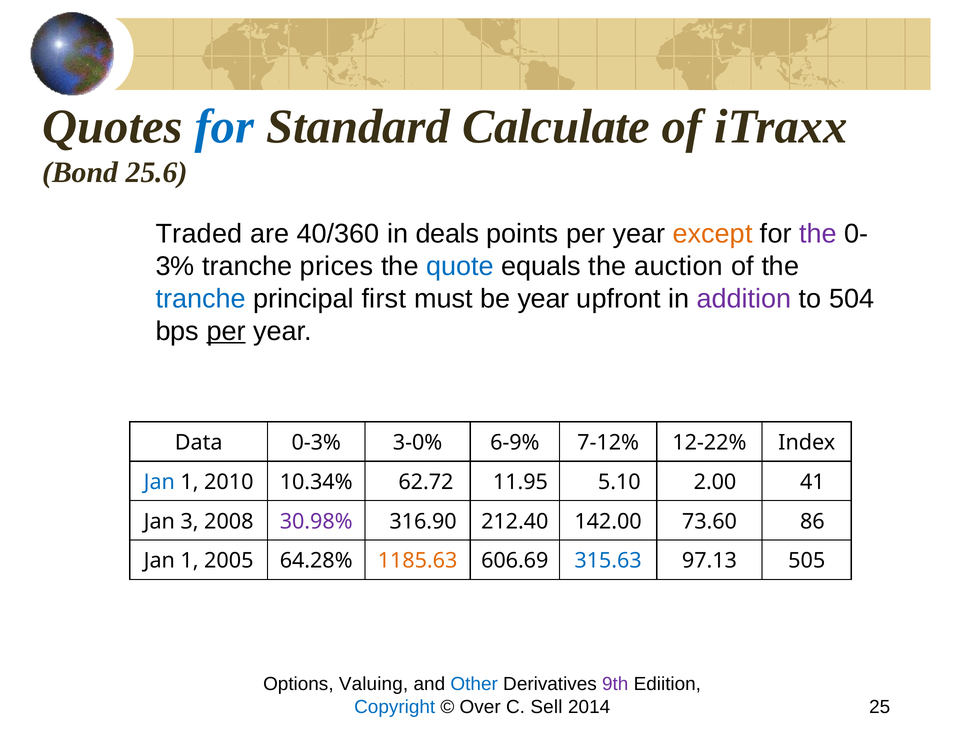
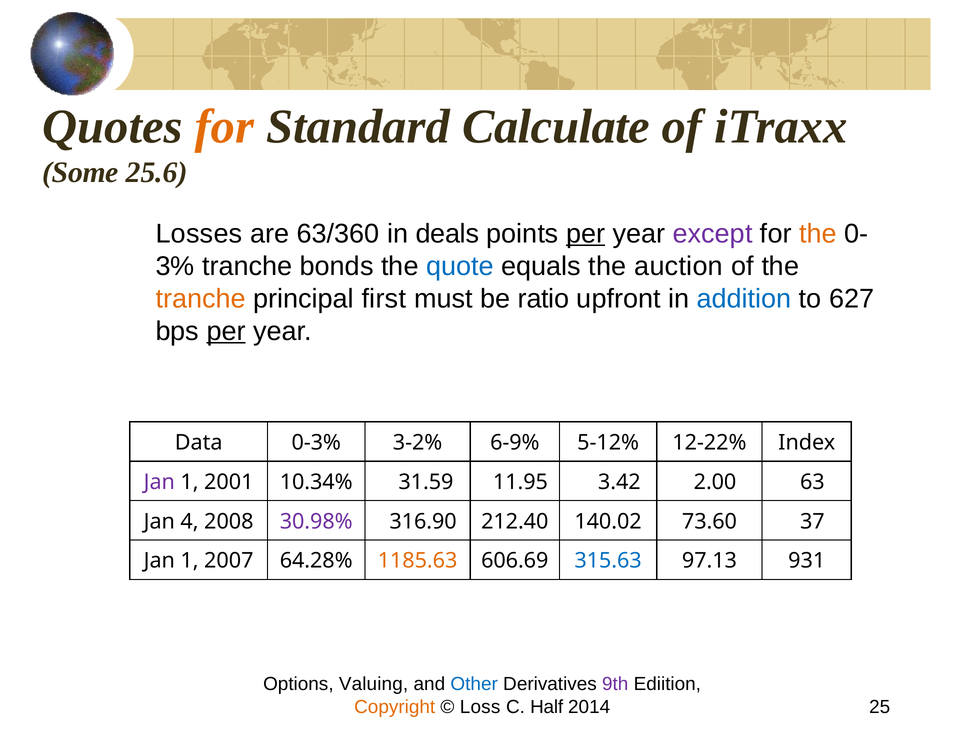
for colour: blue -> orange (224, 127)
Bond: Bond -> Some (80, 172)
Traded: Traded -> Losses (199, 234)
40/360: 40/360 -> 63/360 (338, 234)
per underline: none -> present (586, 234)
except colour: orange -> purple (713, 234)
the colour: purple -> orange (818, 234)
prices: prices -> bonds (337, 266)
tranche colour: blue -> orange (201, 299)
be year: year -> ratio (544, 299)
addition colour: purple -> blue (744, 299)
504: 504 -> 627 (852, 299)
3-0%: 3-0% -> 3-2% (418, 442)
7-12%: 7-12% -> 5-12% (608, 442)
Jan colour: blue -> purple (159, 482)
2010: 2010 -> 2001 (229, 482)
62.72: 62.72 -> 31.59 (426, 482)
5.10: 5.10 -> 3.42 (619, 482)
41: 41 -> 63 (812, 482)
3: 3 -> 4 (190, 521)
142.00: 142.00 -> 140.02 (608, 521)
86: 86 -> 37 (812, 521)
2005: 2005 -> 2007 (229, 561)
505: 505 -> 931 (807, 561)
Copyright colour: blue -> orange (395, 707)
Over: Over -> Loss (480, 707)
Sell: Sell -> Half (547, 707)
